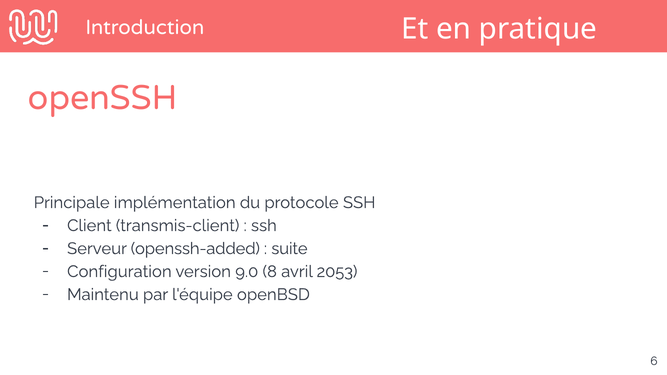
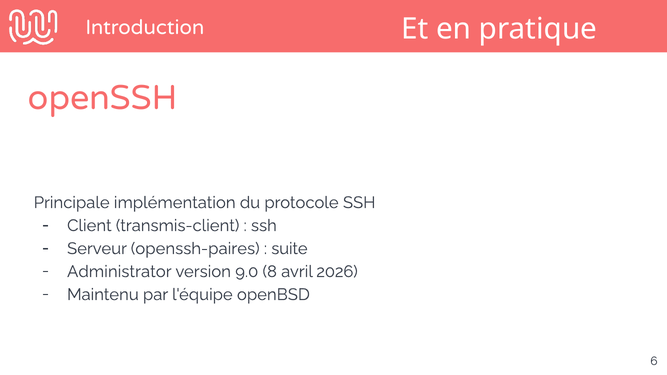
openssh-added: openssh-added -> openssh-paires (195, 249)
Configuration: Configuration -> Administrator (119, 272)
2053: 2053 -> 2026 (337, 272)
